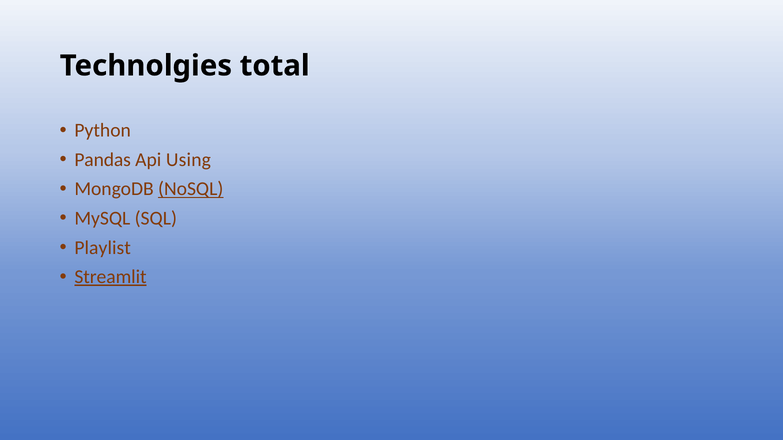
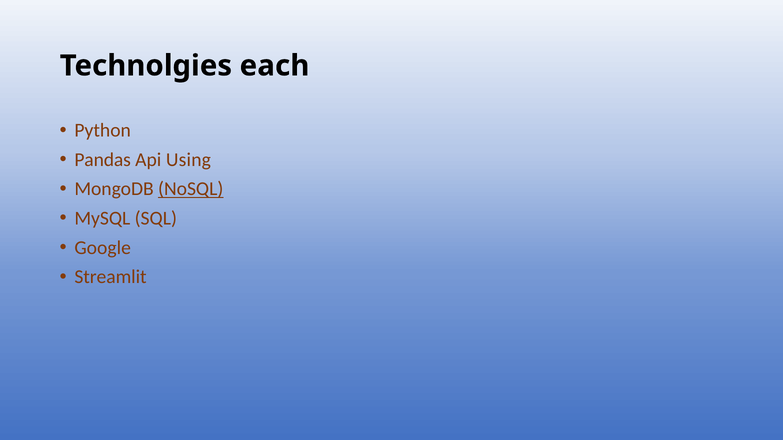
total: total -> each (275, 66)
Playlist: Playlist -> Google (103, 248)
Streamlit underline: present -> none (111, 277)
